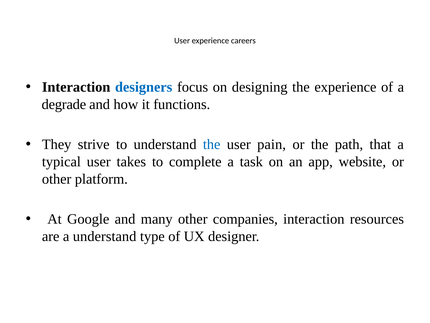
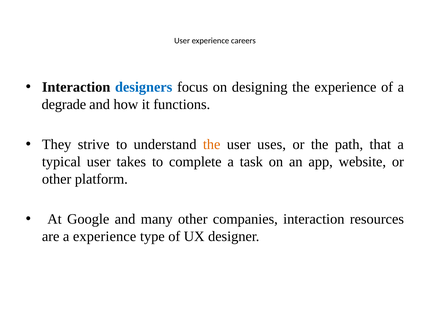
the colour: blue -> orange (212, 144)
pain: pain -> uses (272, 144)
a understand: understand -> experience (105, 236)
